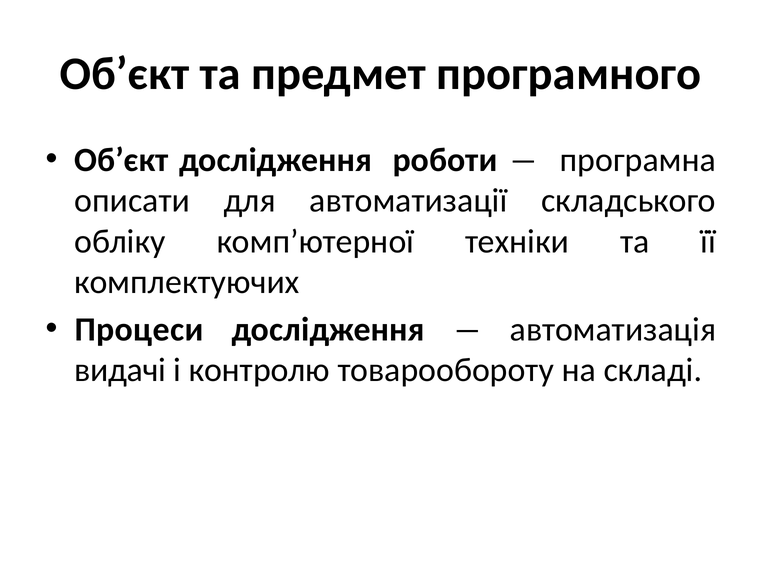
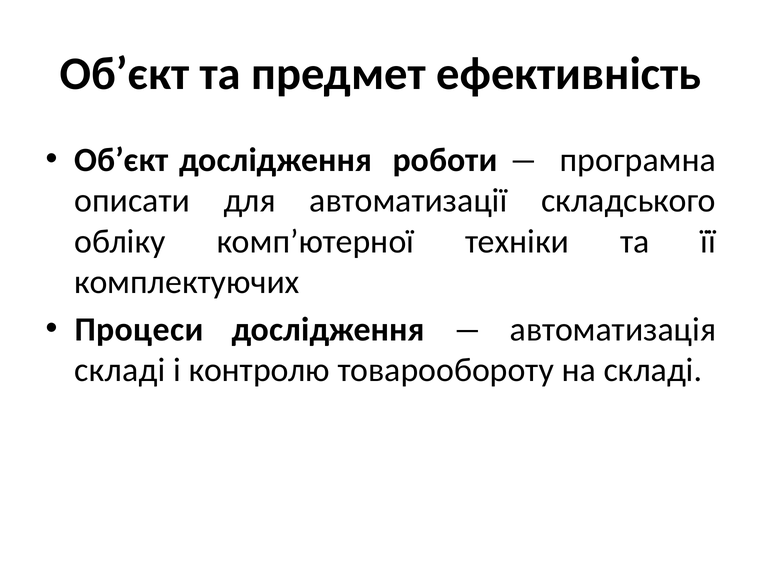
програмного: програмного -> ефективність (569, 74)
видачі: видачі -> складі (120, 370)
